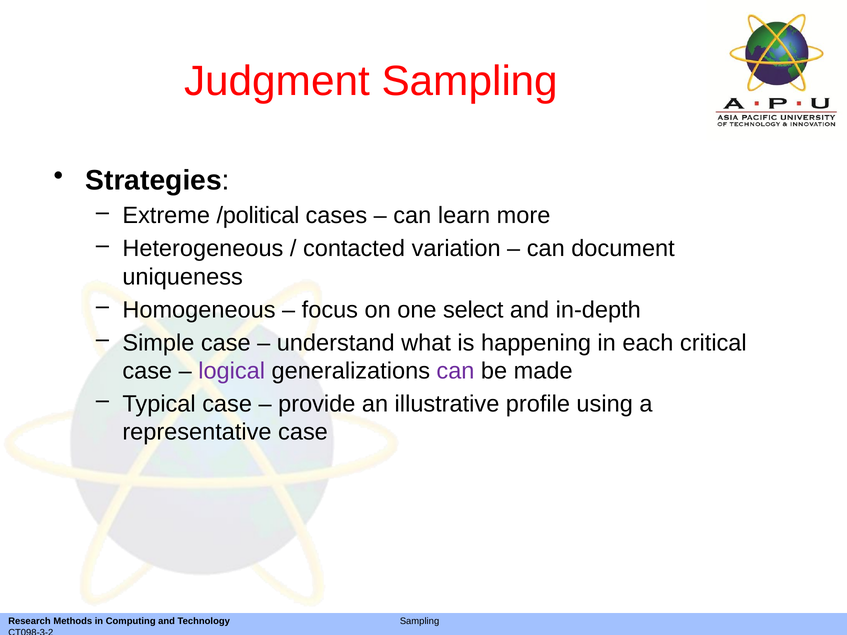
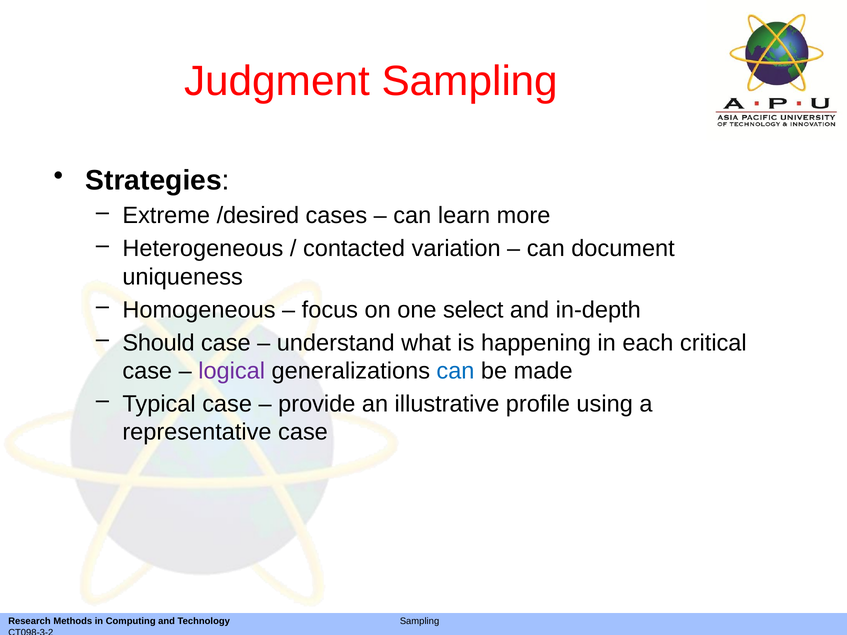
/political: /political -> /desired (258, 216)
Simple: Simple -> Should (159, 343)
can colour: purple -> blue (455, 371)
